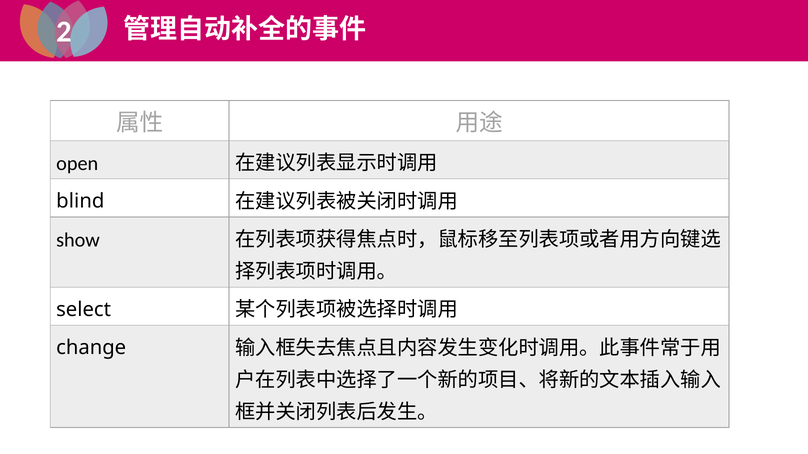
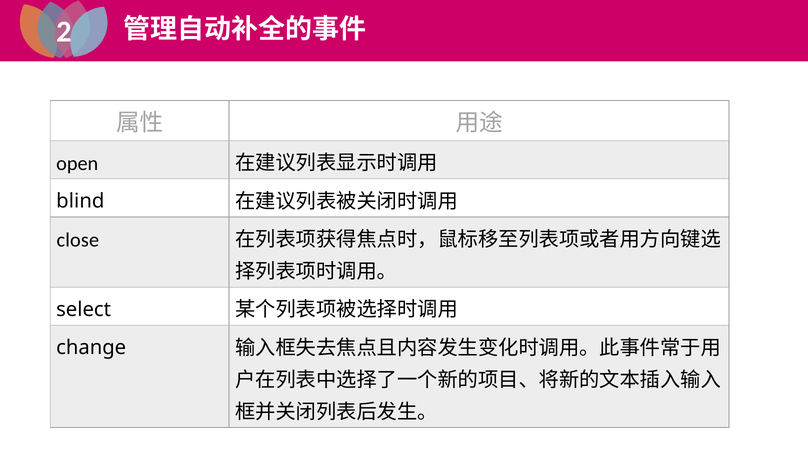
show: show -> close (78, 240)
